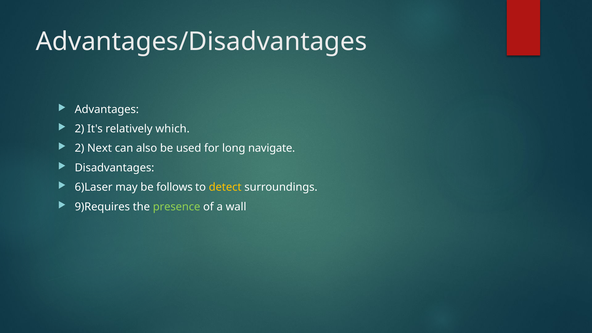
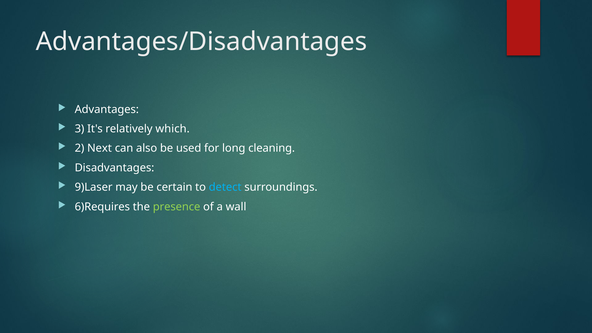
2: 2 -> 3 (80, 129)
navigate: navigate -> cleaning (272, 148)
6)Laser: 6)Laser -> 9)Laser (94, 187)
follows: follows -> certain (174, 187)
detect colour: yellow -> light blue (225, 187)
9)Requires: 9)Requires -> 6)Requires (102, 207)
